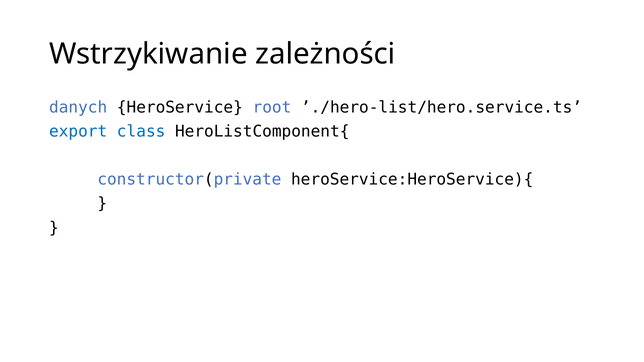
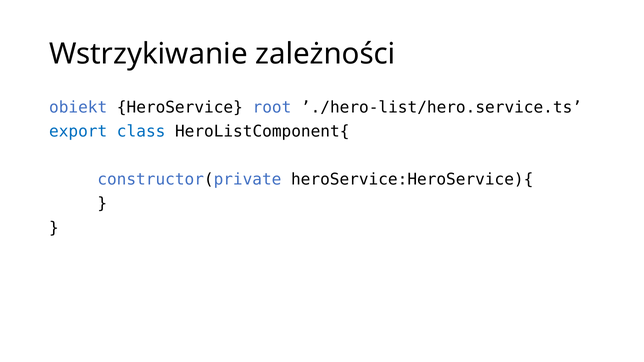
danych: danych -> obiekt (78, 107)
